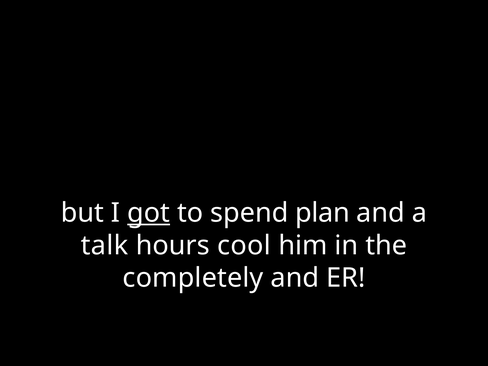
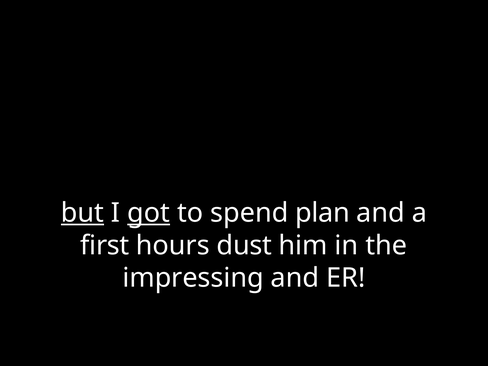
but underline: none -> present (82, 213)
talk: talk -> first (105, 245)
cool: cool -> dust (244, 245)
completely: completely -> impressing (193, 278)
